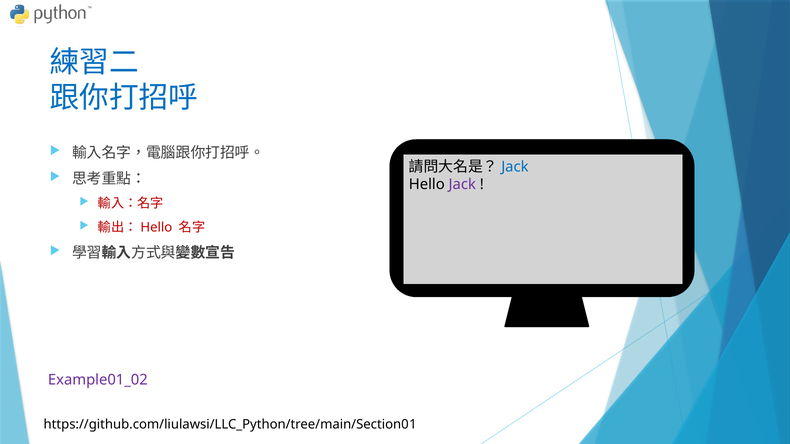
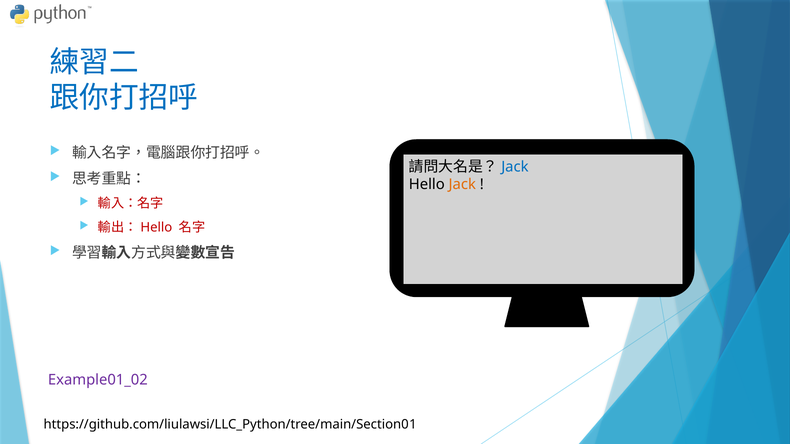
Jack colour: purple -> orange (462, 185)
